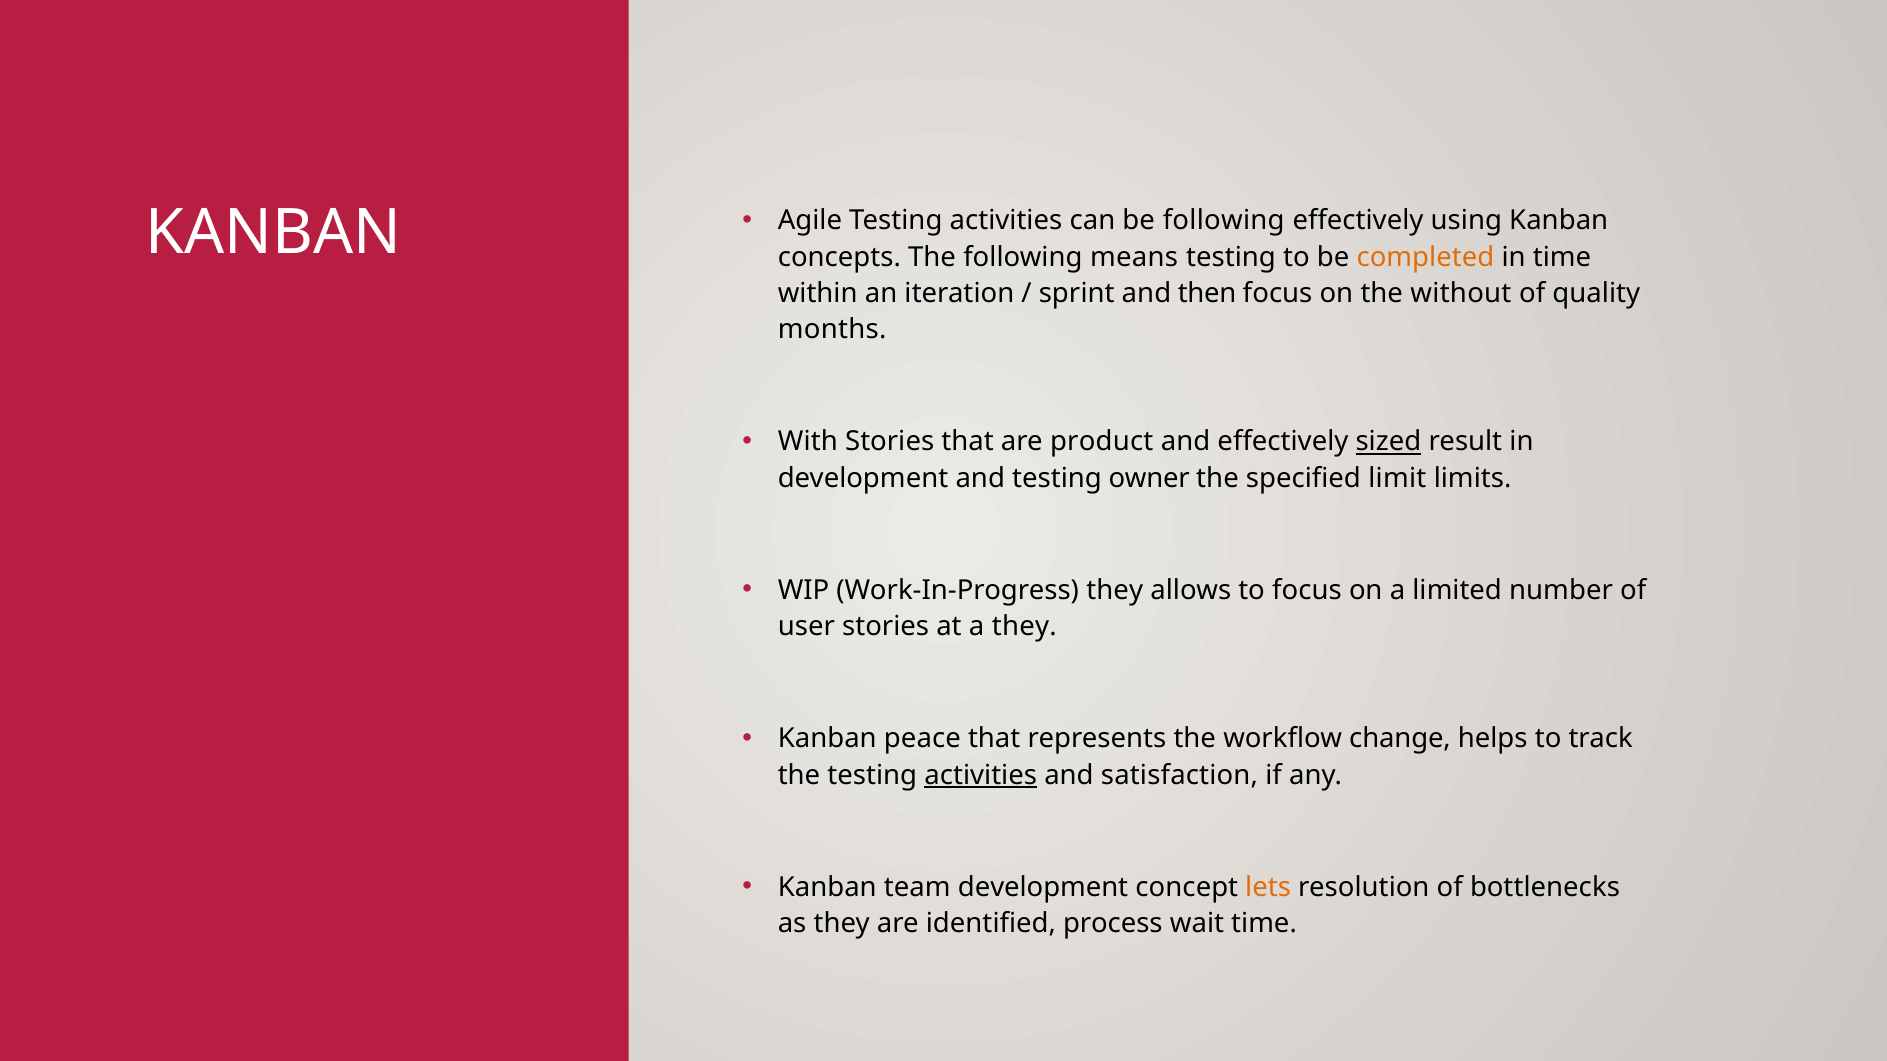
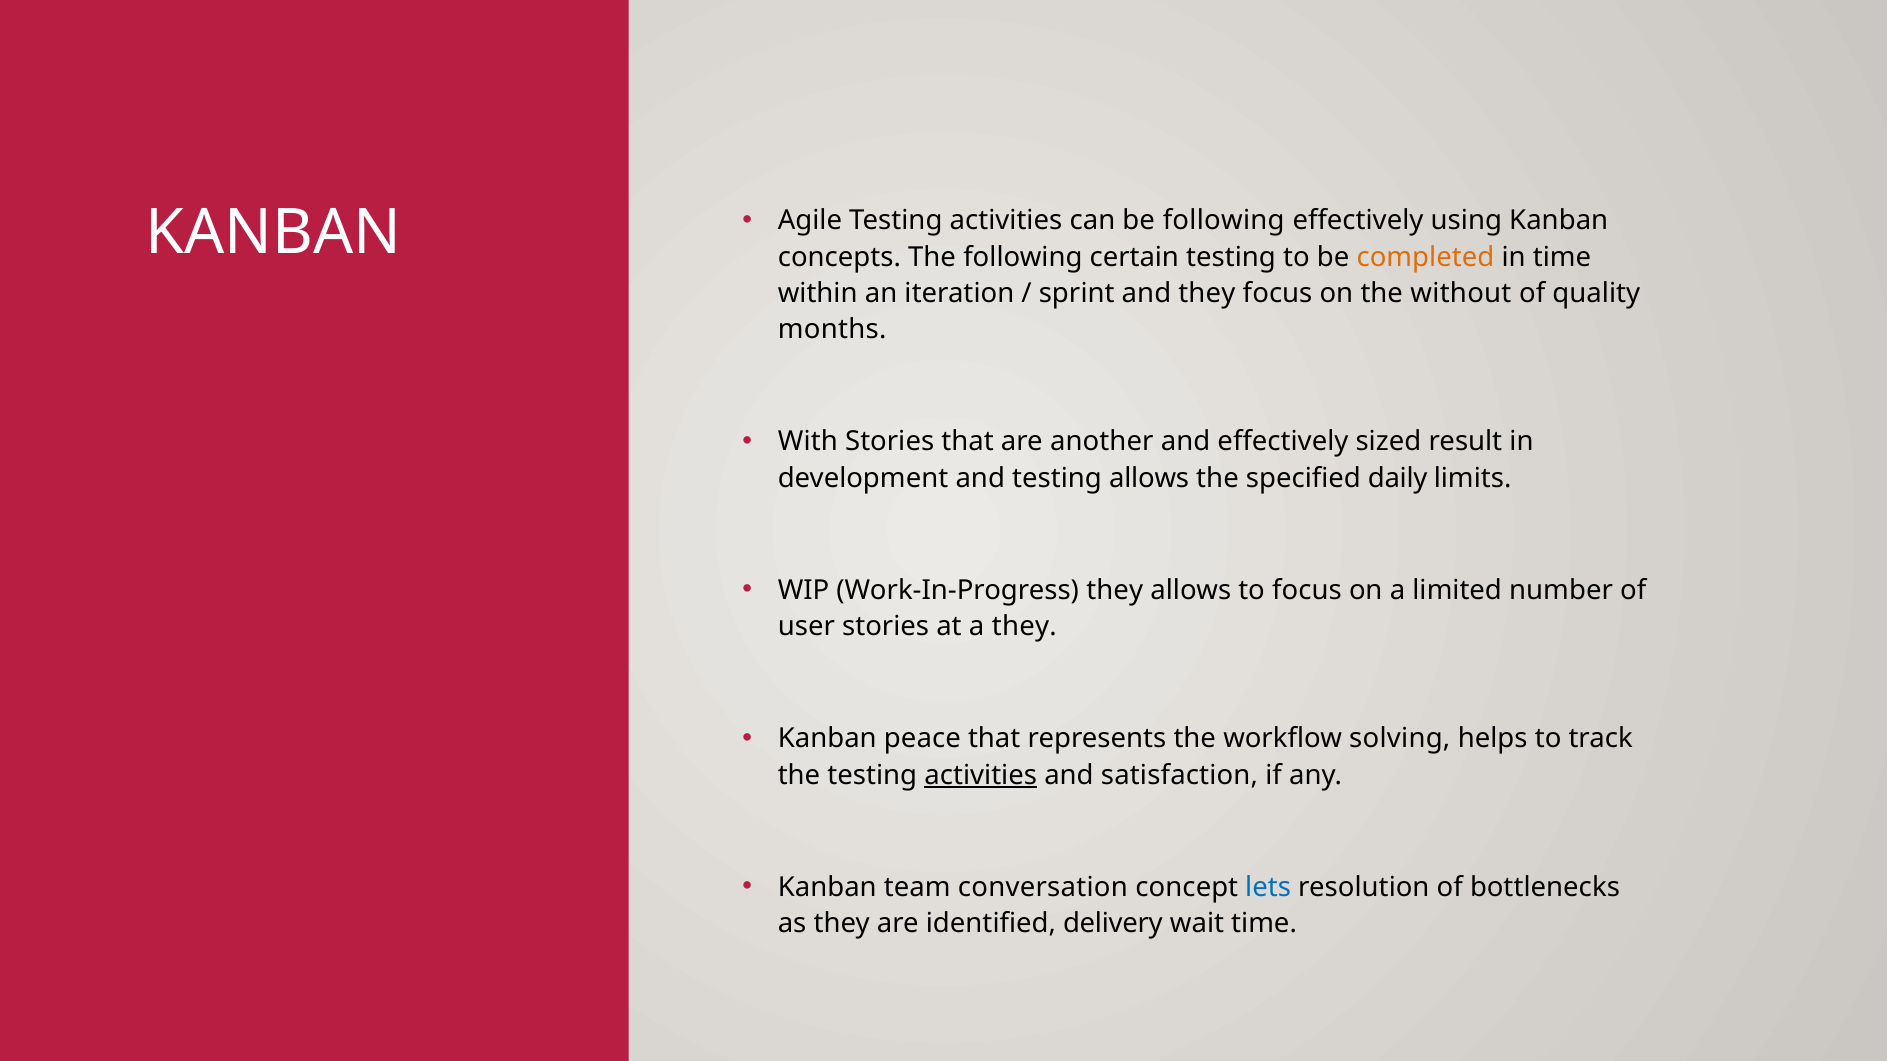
means: means -> certain (1134, 257)
and then: then -> they (1207, 294)
product: product -> another (1102, 442)
sized underline: present -> none (1388, 442)
testing owner: owner -> allows (1149, 478)
limit: limit -> daily (1398, 478)
change: change -> solving (1400, 739)
team development: development -> conversation (1043, 888)
lets colour: orange -> blue (1268, 888)
process: process -> delivery (1113, 924)
